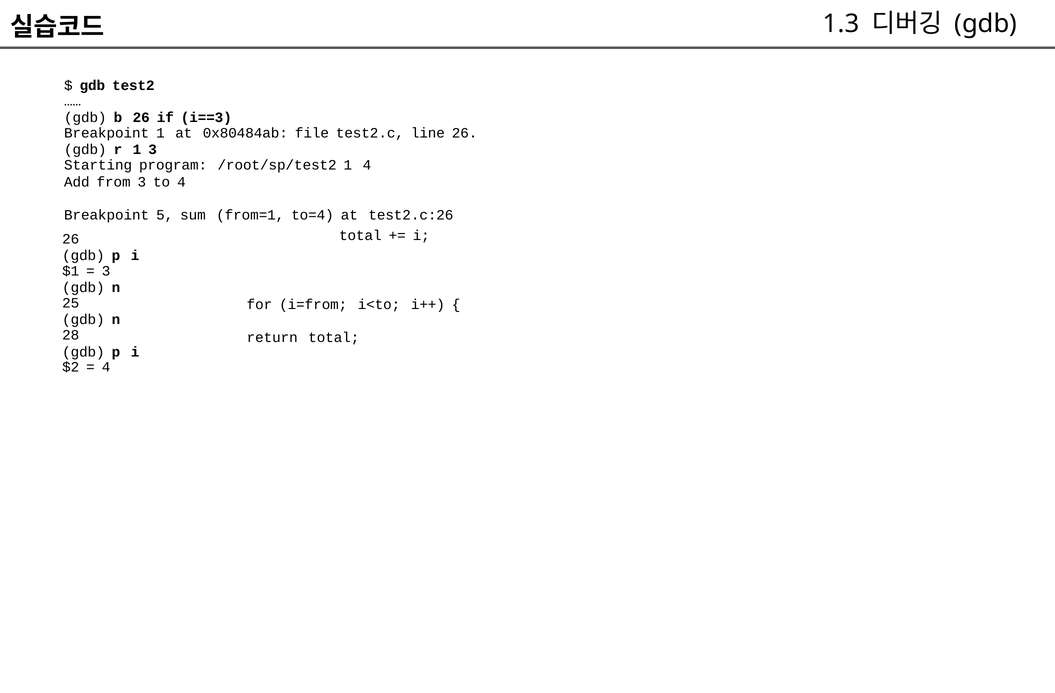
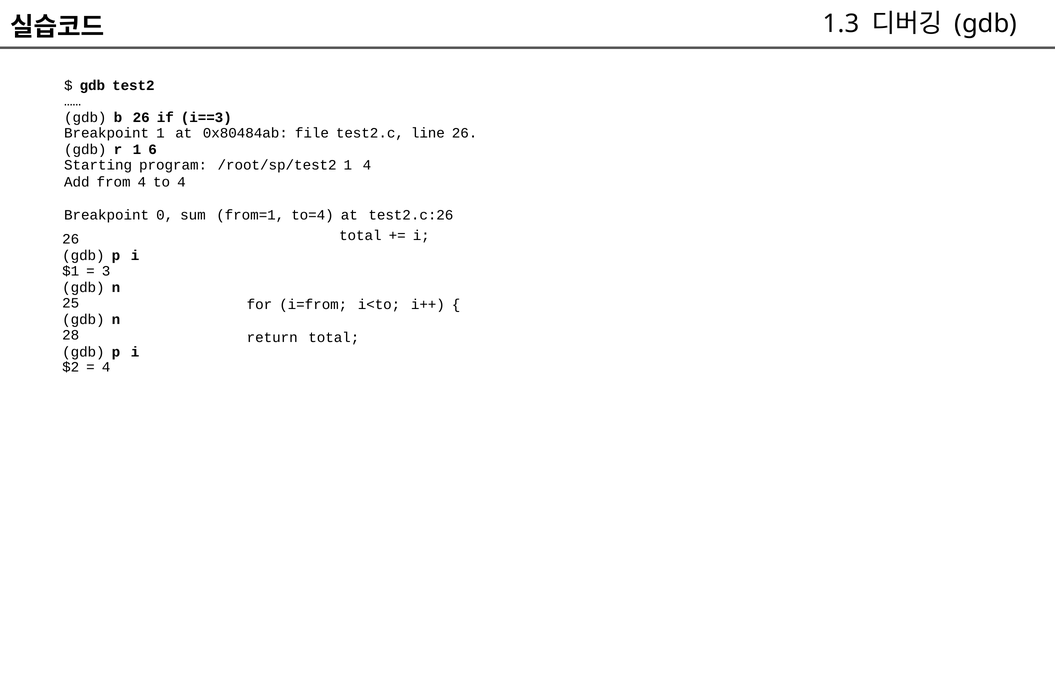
1 3: 3 -> 6 (153, 150)
from 3: 3 -> 4 (142, 182)
5: 5 -> 0 (165, 215)
